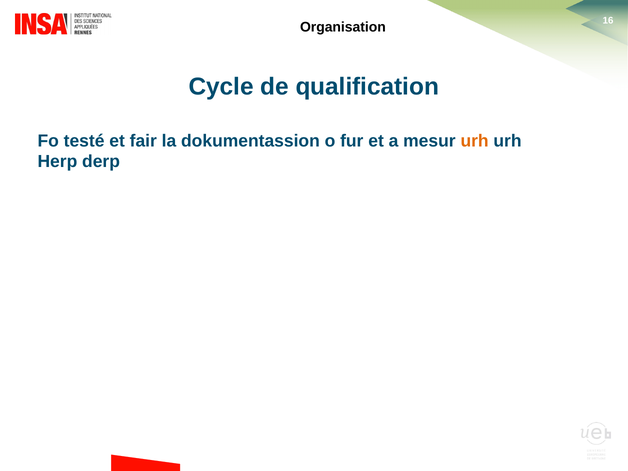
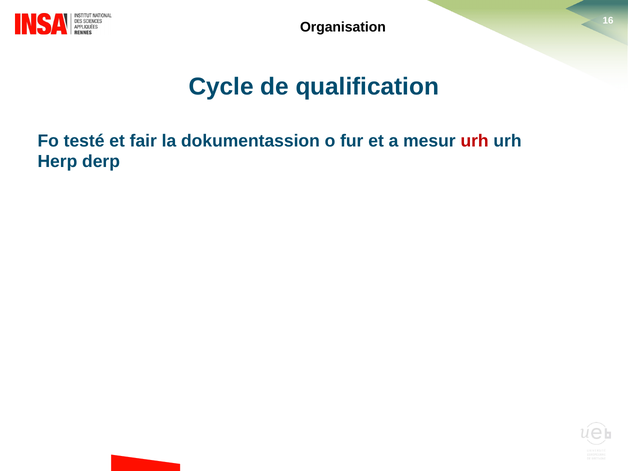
urh colour: orange -> red (475, 141)
